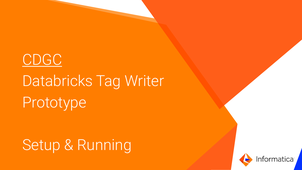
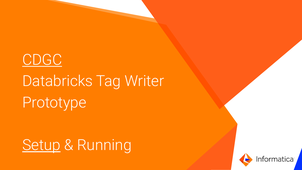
Setup underline: none -> present (41, 145)
